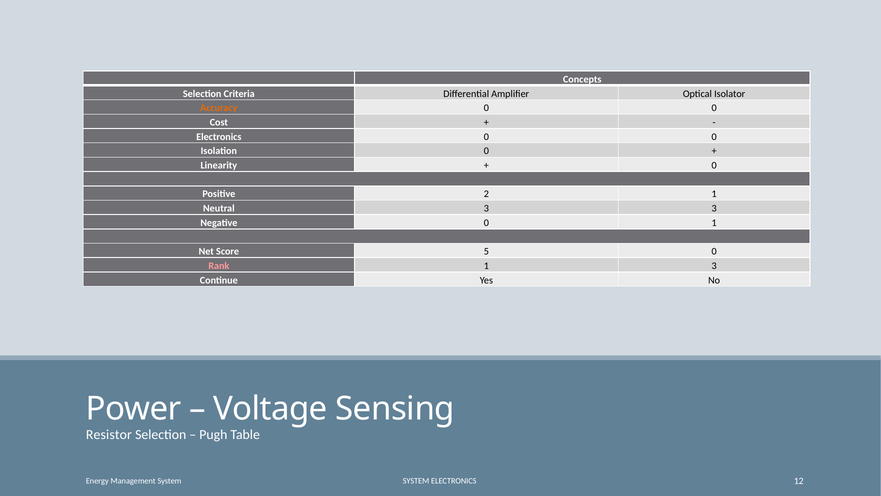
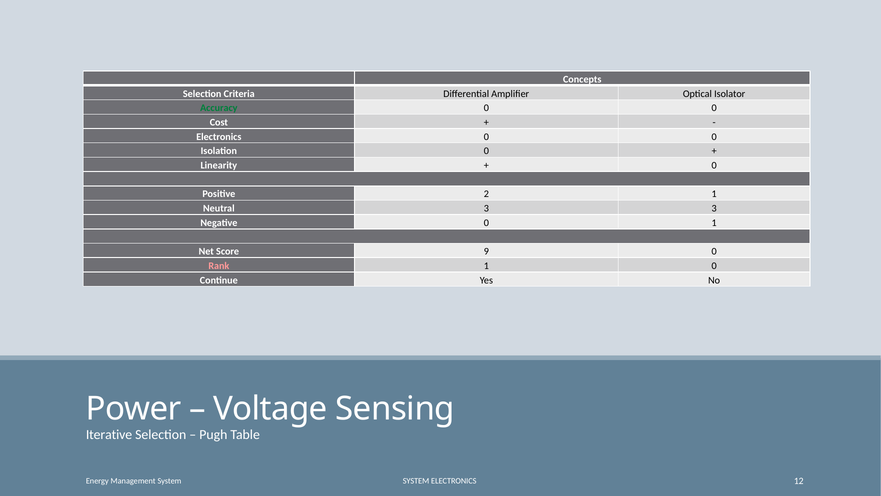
Accuracy colour: orange -> green (219, 108)
5: 5 -> 9 (486, 251)
1 3: 3 -> 0 (714, 266)
Resistor: Resistor -> Iterative (109, 434)
